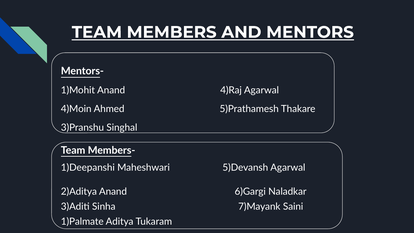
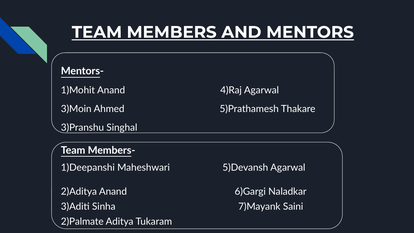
4)Moin: 4)Moin -> 3)Moin (76, 109)
1)Palmate: 1)Palmate -> 2)Palmate (82, 221)
